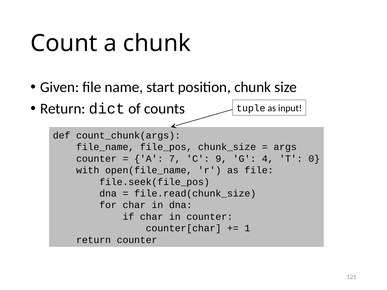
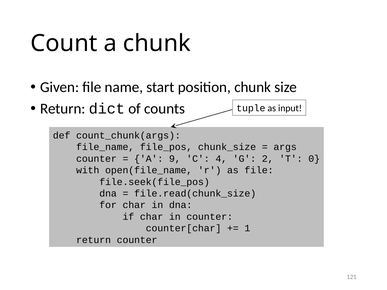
7: 7 -> 9 (175, 159)
9: 9 -> 4 (221, 159)
4: 4 -> 2 (268, 159)
